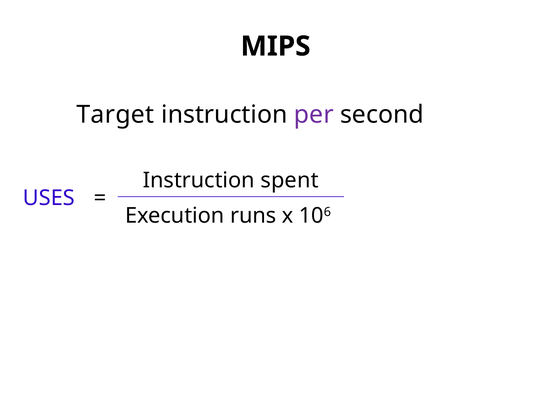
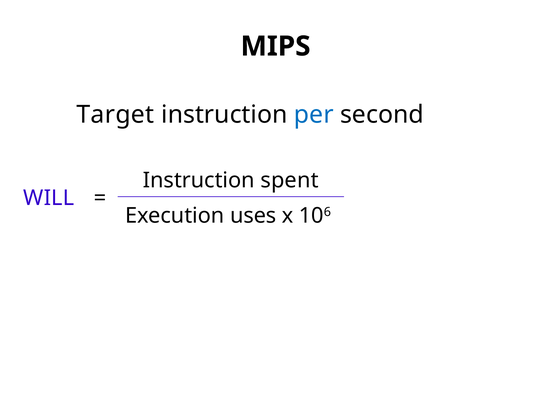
per colour: purple -> blue (314, 114)
USES: USES -> WILL (49, 198)
runs: runs -> uses (253, 216)
